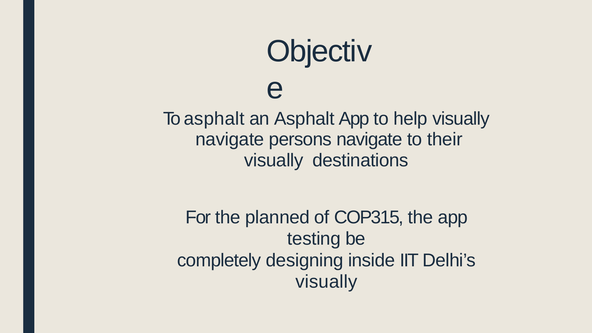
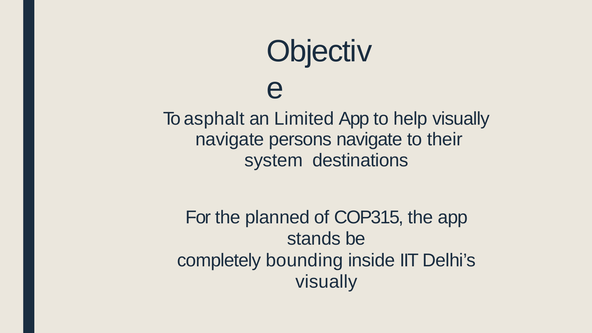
an Asphalt: Asphalt -> Limited (304, 119)
visually: visually -> system (274, 160)
testing: testing -> stands (314, 239)
designing: designing -> bounding (304, 260)
